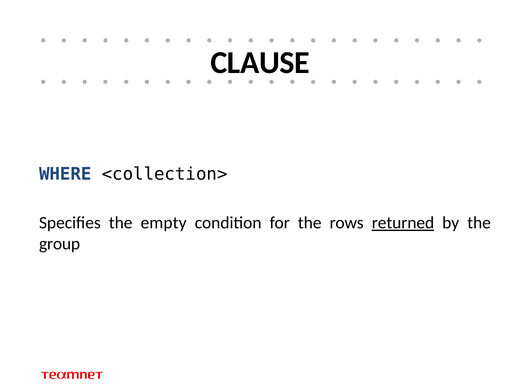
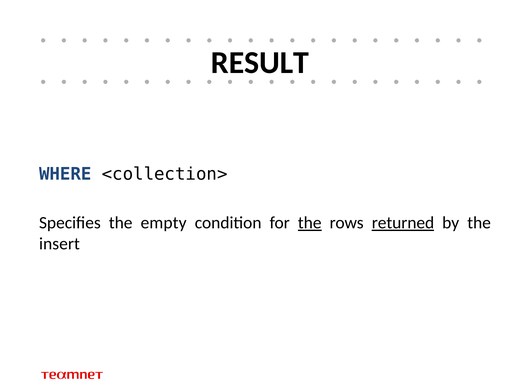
CLAUSE: CLAUSE -> RESULT (260, 63)
the underline: none -> present (310, 223)
group: group -> insert (59, 244)
